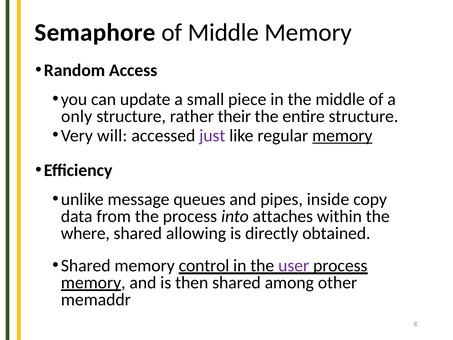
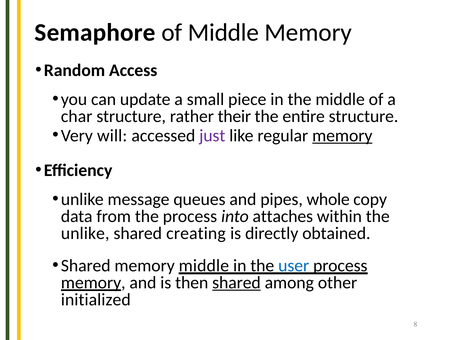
only: only -> char (77, 116)
inside: inside -> whole (328, 199)
where: where -> unlike (85, 233)
allowing: allowing -> creating (196, 233)
memory control: control -> middle (204, 266)
user colour: purple -> blue (294, 266)
shared underline: none -> present (236, 282)
memaddr: memaddr -> initialized (96, 299)
